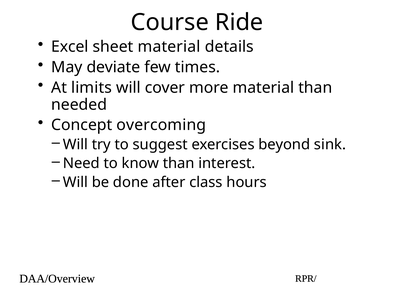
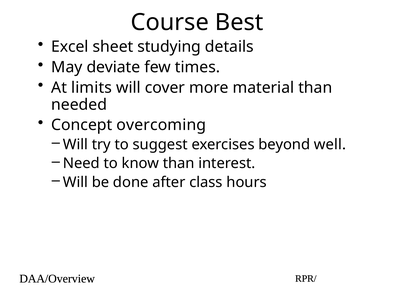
Ride: Ride -> Best (239, 22)
sheet material: material -> studying (169, 47)
sink: sink -> well (330, 145)
